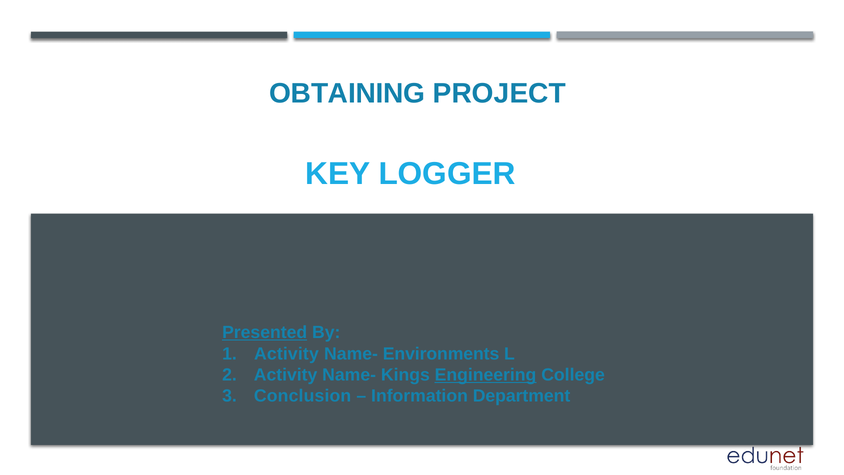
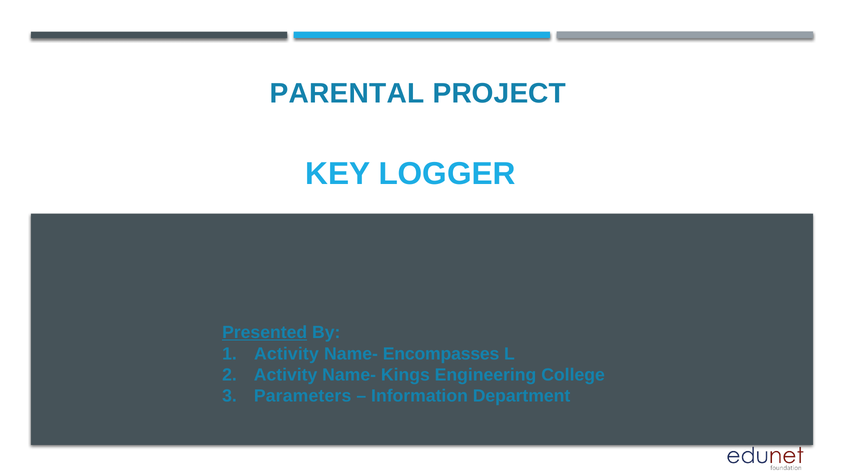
OBTAINING: OBTAINING -> PARENTAL (347, 94)
Environments: Environments -> Encompasses (441, 354)
Engineering underline: present -> none (486, 375)
Conclusion: Conclusion -> Parameters (303, 396)
